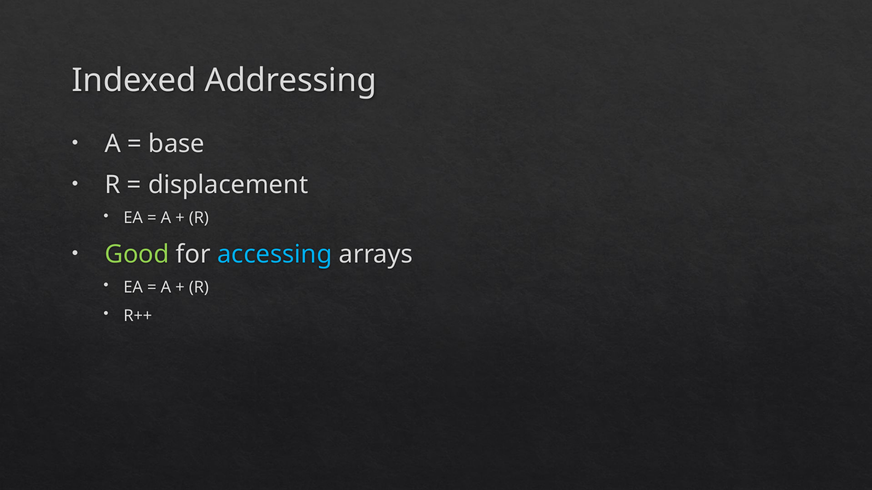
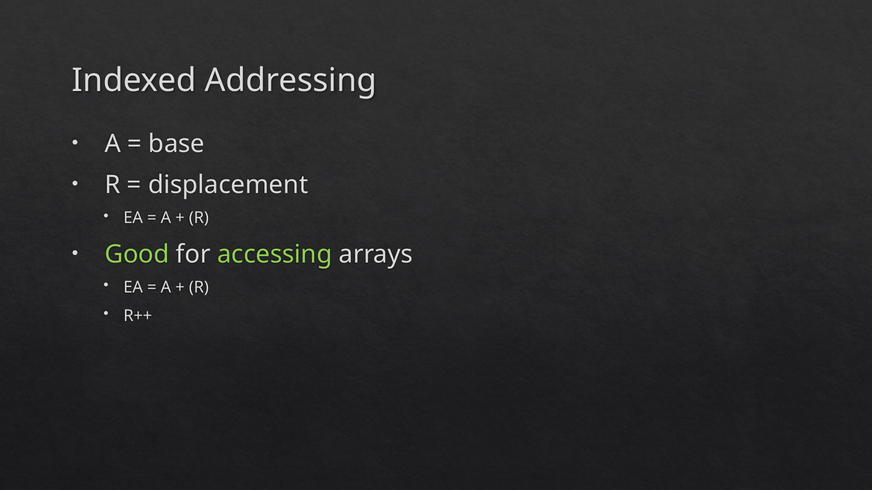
accessing colour: light blue -> light green (275, 255)
